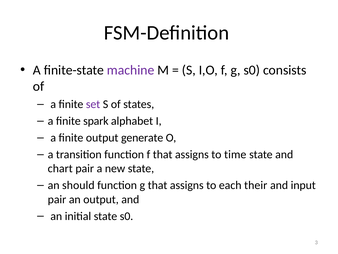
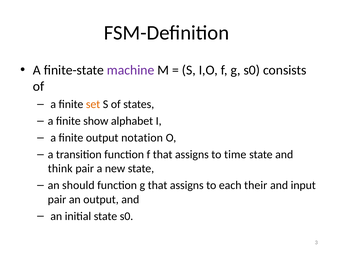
set colour: purple -> orange (93, 104)
spark: spark -> show (96, 121)
generate: generate -> notation (142, 137)
chart: chart -> think (60, 168)
